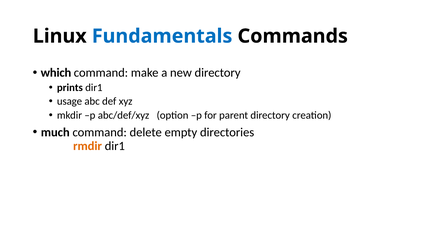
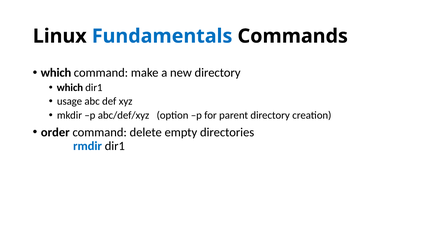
prints: prints -> which (70, 88)
much: much -> order (55, 132)
rmdir colour: orange -> blue (88, 146)
